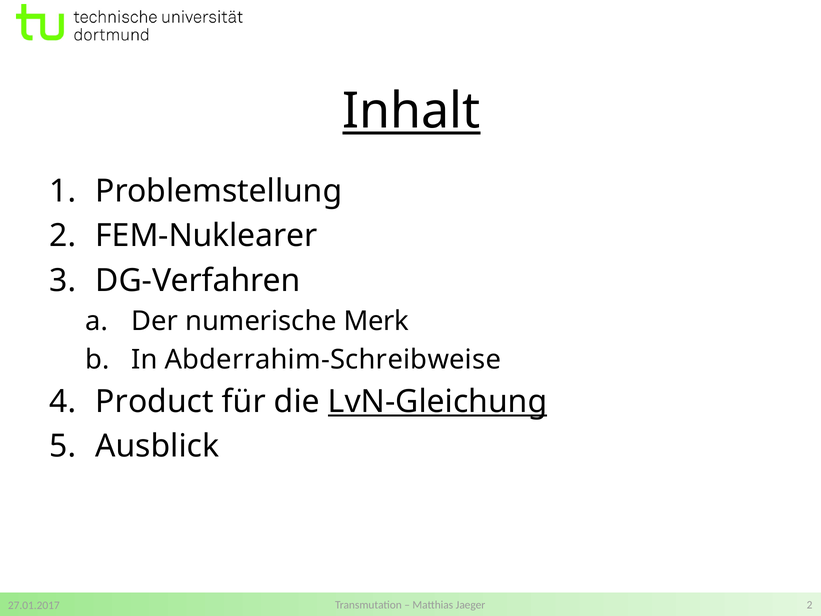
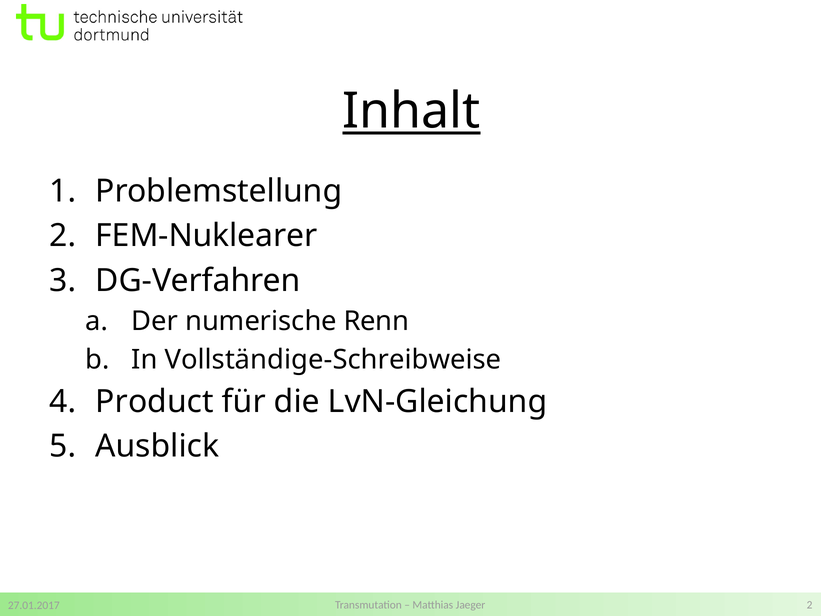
Merk: Merk -> Renn (376, 321)
Abderrahim-Schreibweise: Abderrahim-Schreibweise -> Vollständige-Schreibweise (333, 359)
LvN-Gleichung underline: present -> none (438, 402)
